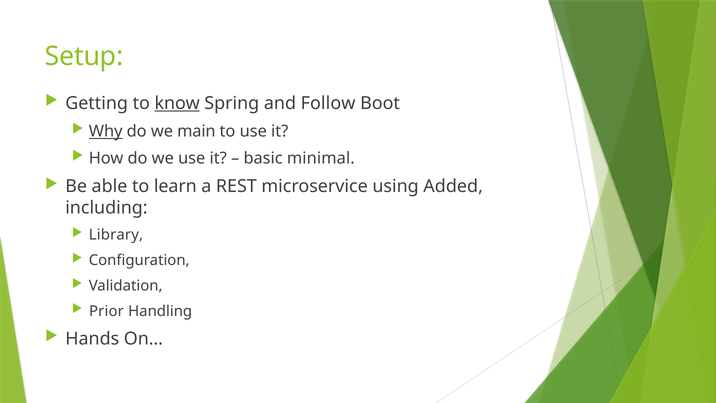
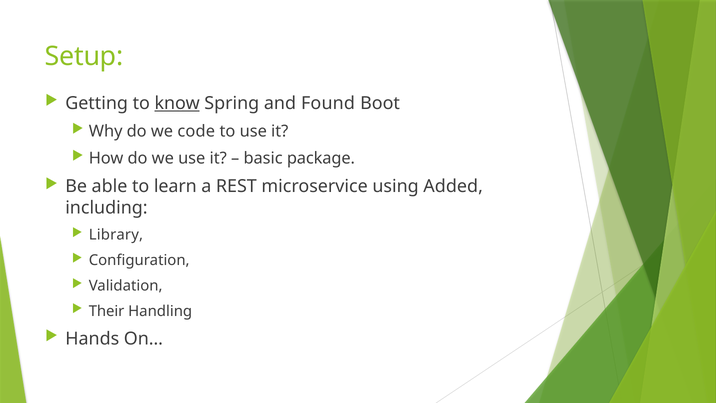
Follow: Follow -> Found (328, 103)
Why underline: present -> none (106, 131)
main: main -> code (196, 131)
minimal: minimal -> package (321, 158)
Prior: Prior -> Their (107, 311)
